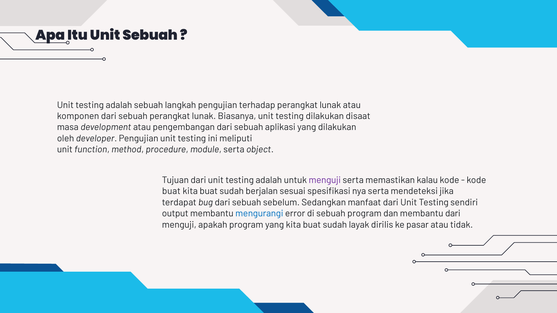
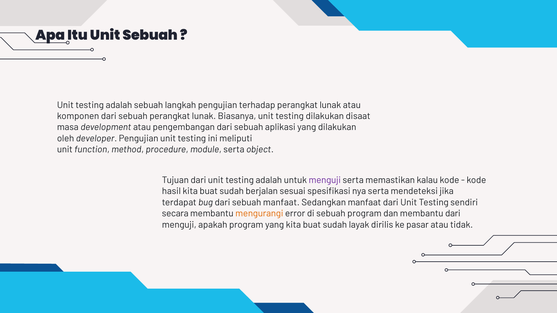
buat: buat -> hasil (171, 191)
sebuah sebelum: sebelum -> manfaat (281, 203)
output: output -> secara (175, 214)
mengurangi colour: blue -> orange (259, 214)
